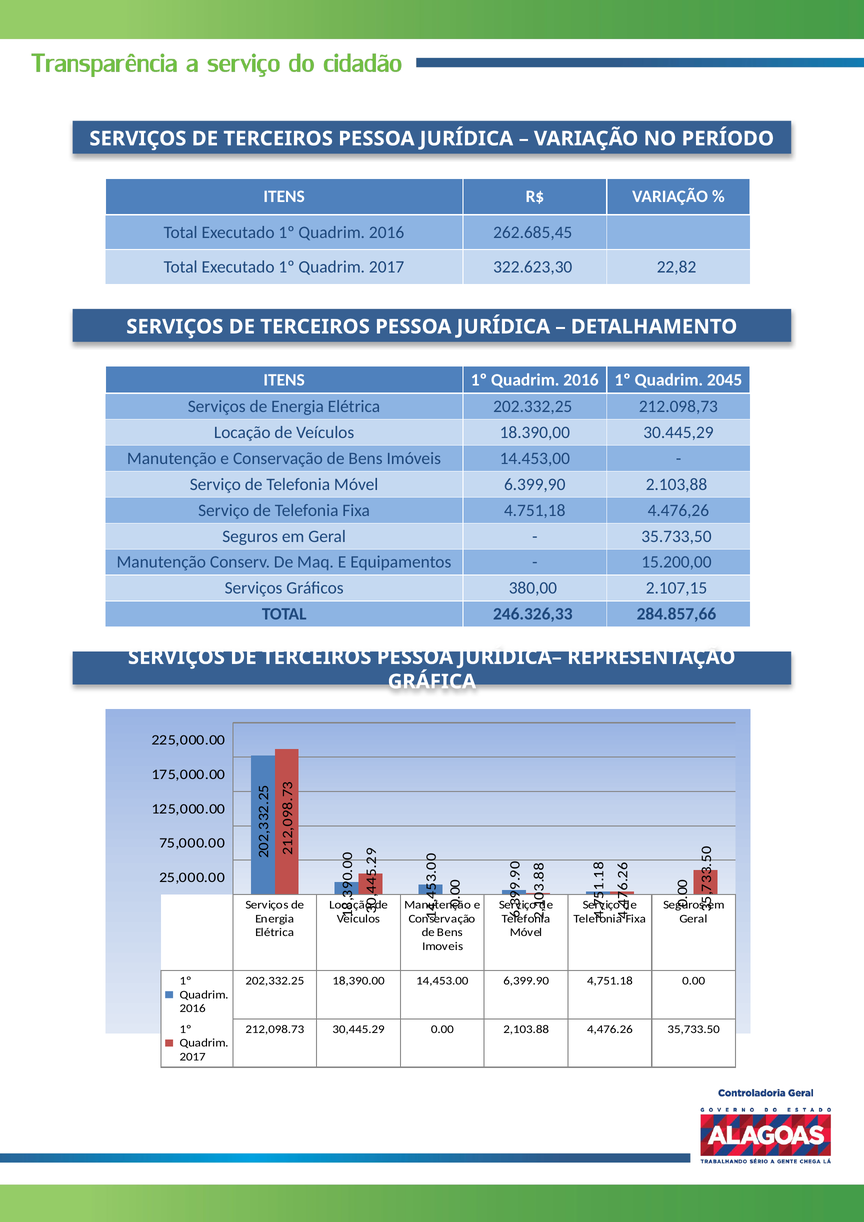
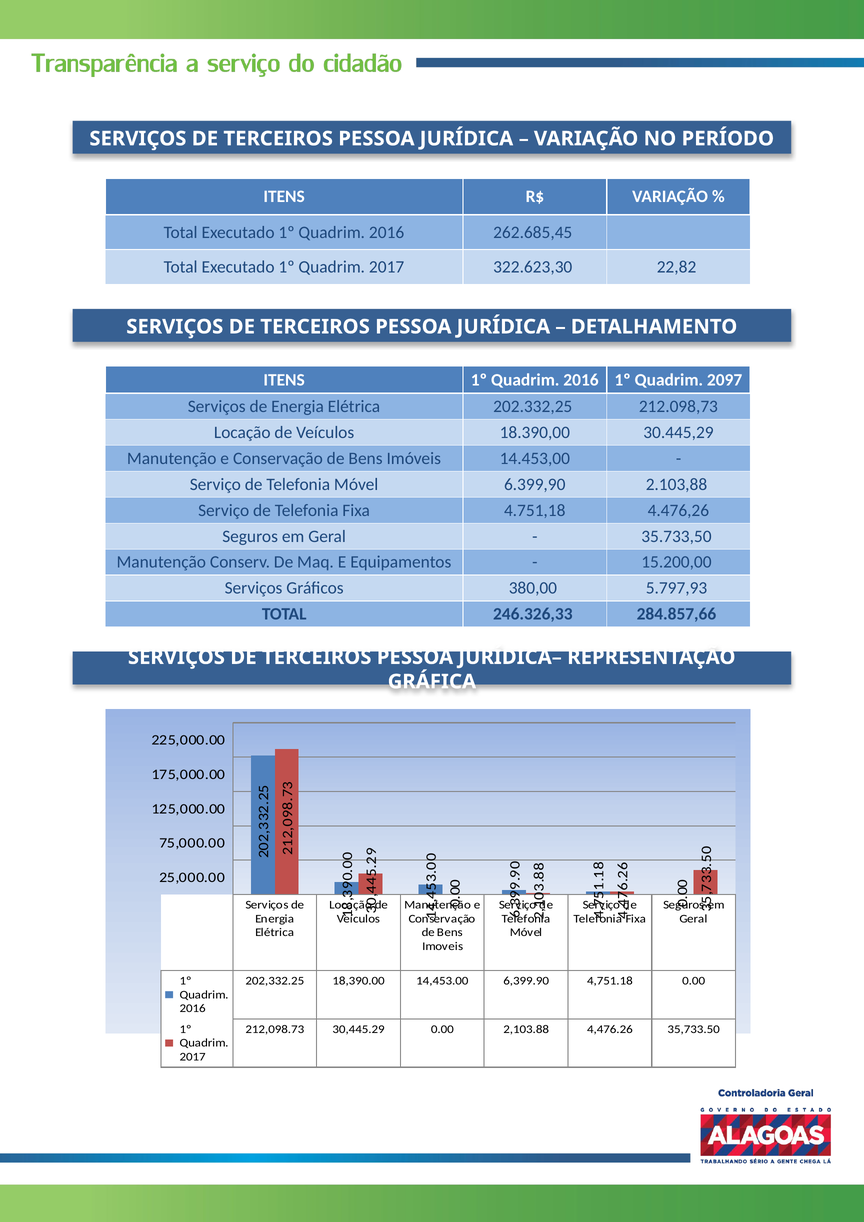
2045: 2045 -> 2097 (725, 380)
2.107,15: 2.107,15 -> 5.797,93 (677, 588)
